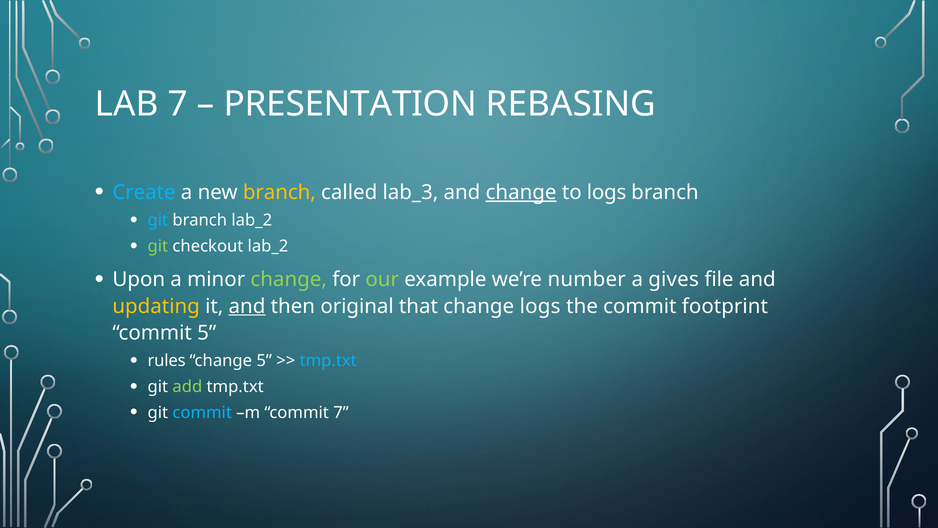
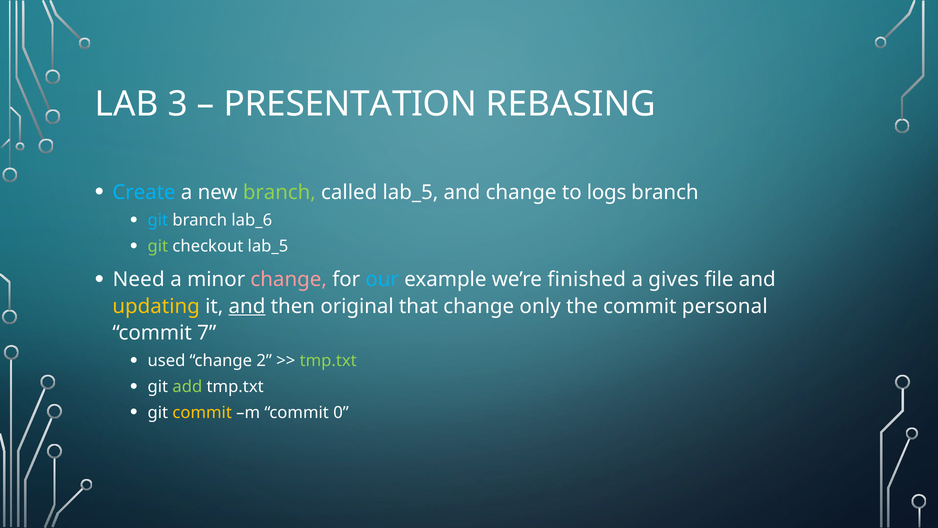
LAB 7: 7 -> 3 (178, 104)
branch colour: yellow -> light green (279, 192)
called lab_3: lab_3 -> lab_5 (410, 192)
change underline: present -> none (521, 192)
branch lab_2: lab_2 -> lab_6 (252, 220)
checkout lab_2: lab_2 -> lab_5 (268, 246)
Upon: Upon -> Need (139, 279)
change colour: light green -> pink (289, 279)
our colour: light green -> light blue (382, 279)
number: number -> finished (587, 279)
change logs: logs -> only (540, 306)
footprint: footprint -> personal (725, 306)
commit 5: 5 -> 7 (207, 333)
rules: rules -> used (166, 361)
change 5: 5 -> 2 (264, 361)
tmp.txt colour: light blue -> light green (328, 361)
commit colour: light blue -> yellow (202, 412)
commit 7: 7 -> 0 (341, 412)
